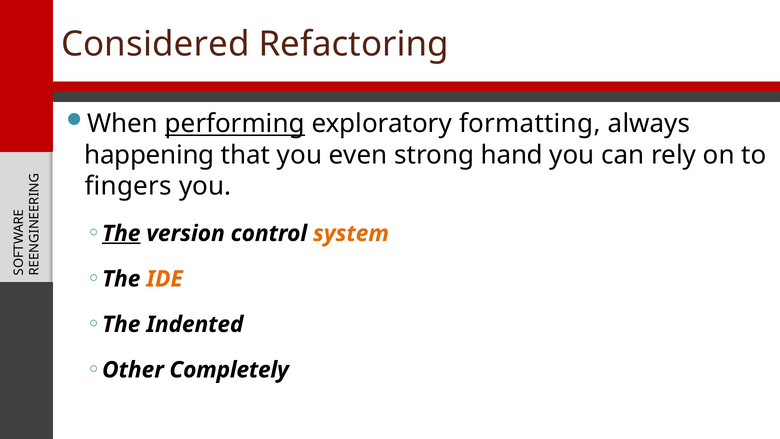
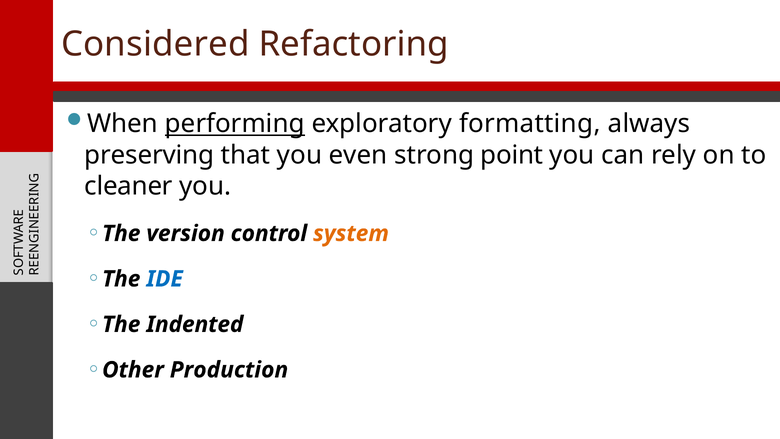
happening: happening -> preserving (149, 155)
hand: hand -> point (512, 155)
fingers: fingers -> cleaner (129, 186)
The underline: present -> none (121, 233)
IDE colour: orange -> blue (165, 279)
Completely: Completely -> Production (229, 370)
